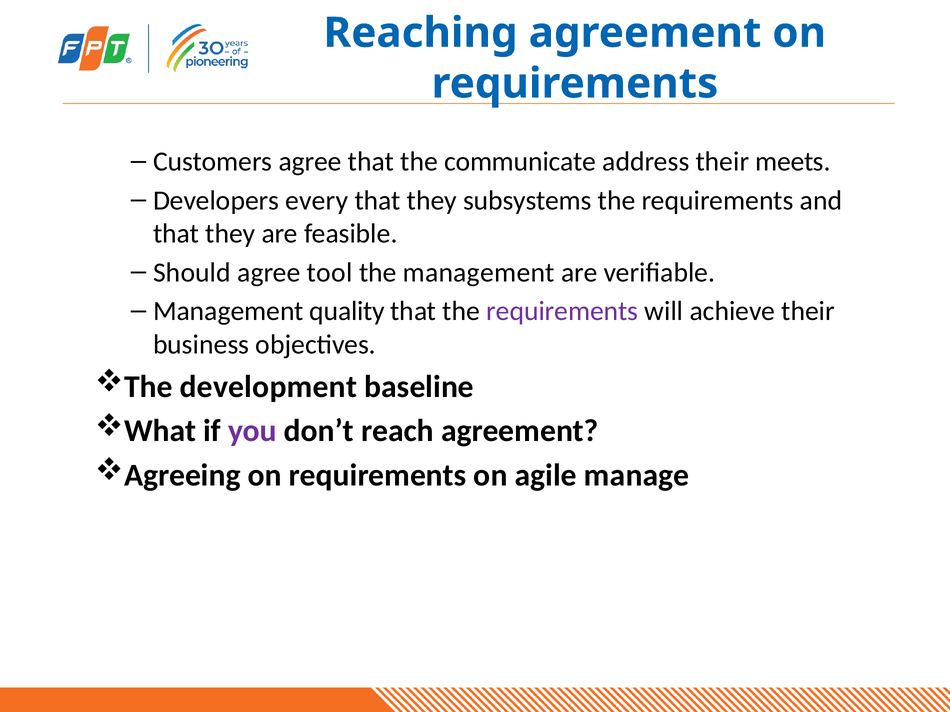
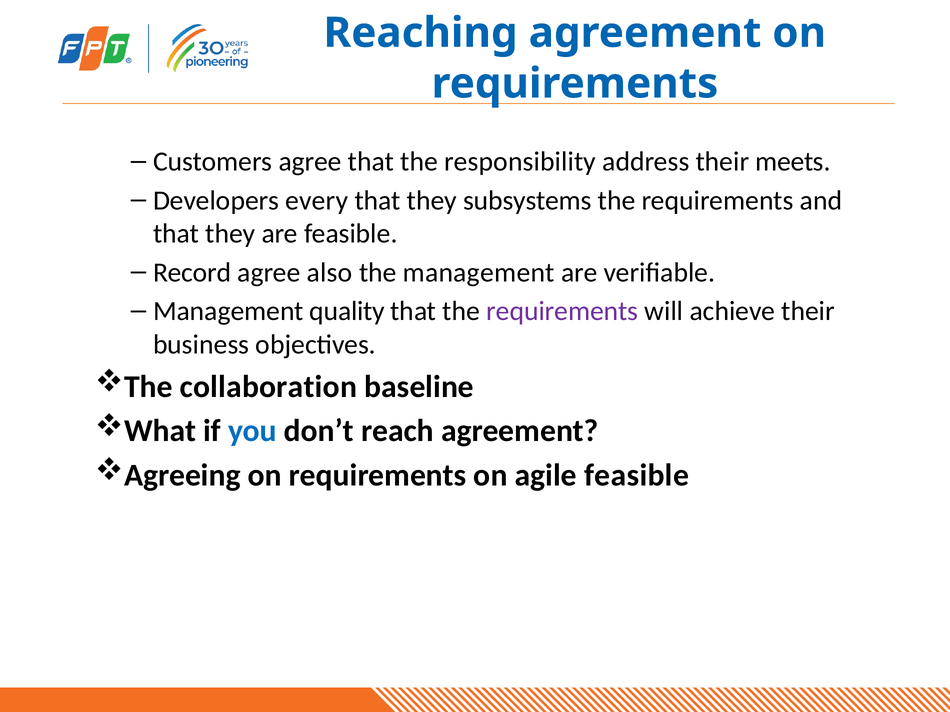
communicate: communicate -> responsibility (520, 162)
Should: Should -> Record (192, 273)
tool: tool -> also (330, 273)
development: development -> collaboration (268, 387)
you colour: purple -> blue (252, 431)
agile manage: manage -> feasible (637, 476)
